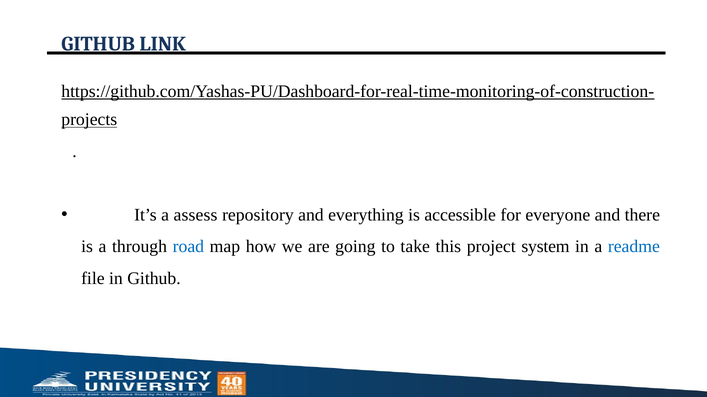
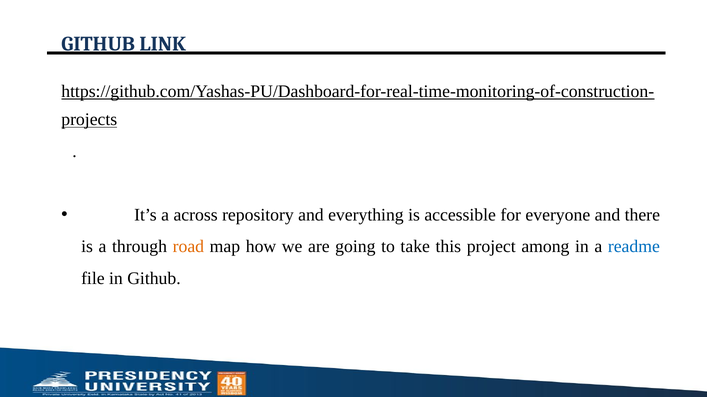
assess: assess -> across (196, 215)
road colour: blue -> orange (188, 247)
system: system -> among (545, 247)
